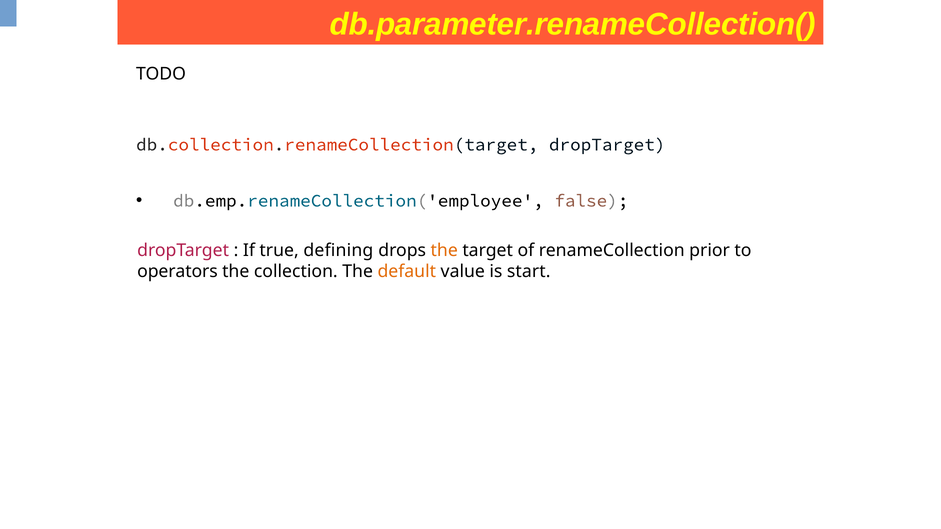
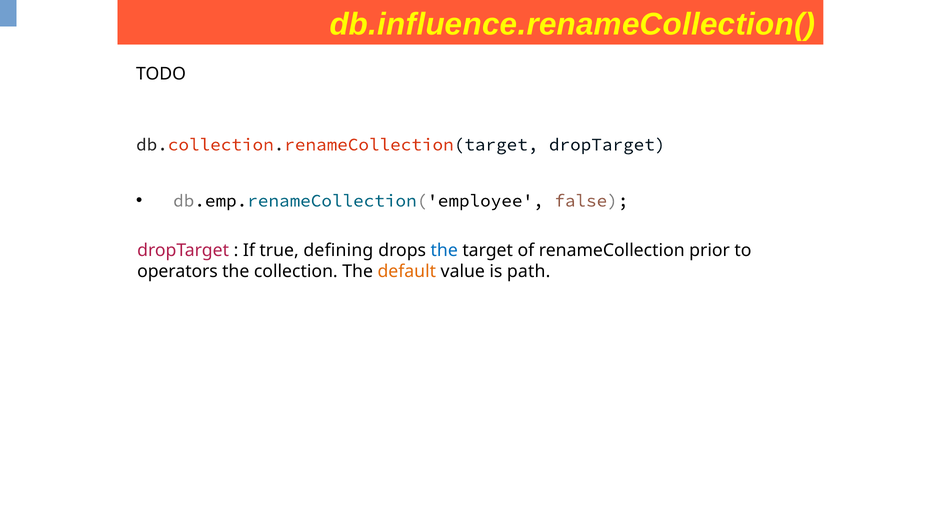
db.parameter.renameCollection(: db.parameter.renameCollection( -> db.influence.renameCollection( (572, 24)
the colour: orange -> blue (444, 251)
start: start -> path (529, 272)
